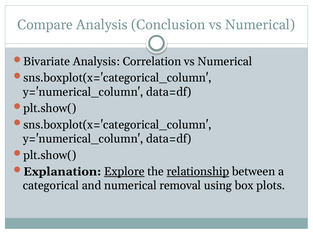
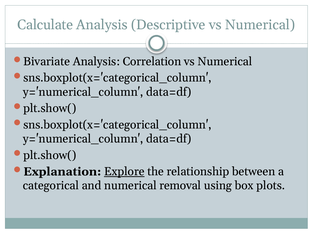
Compare: Compare -> Calculate (45, 25)
Conclusion: Conclusion -> Descriptive (168, 25)
relationship underline: present -> none (198, 172)
